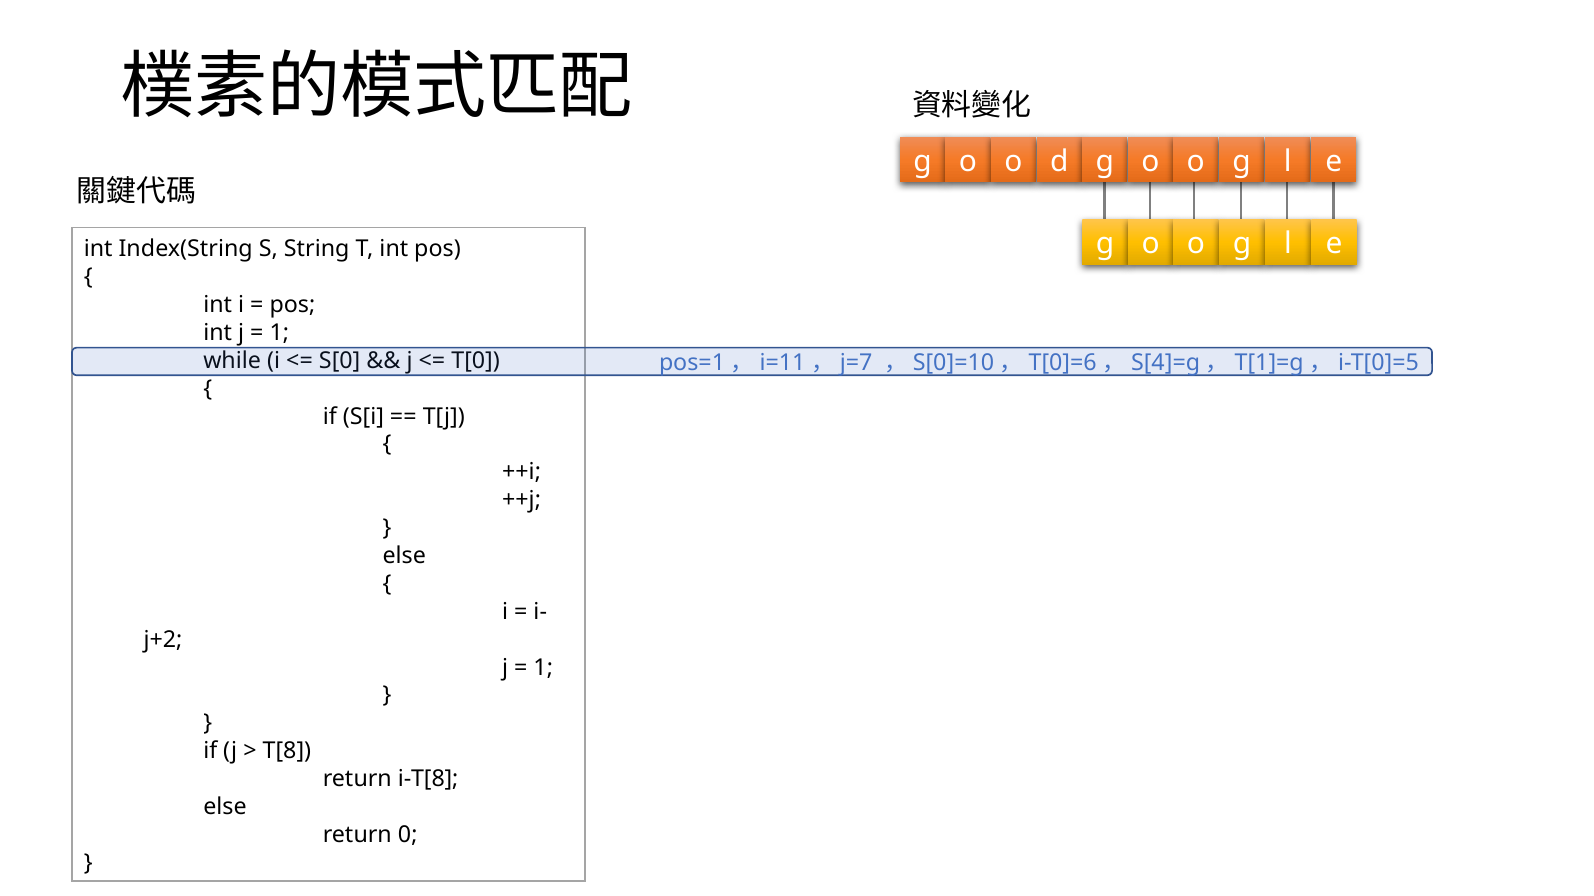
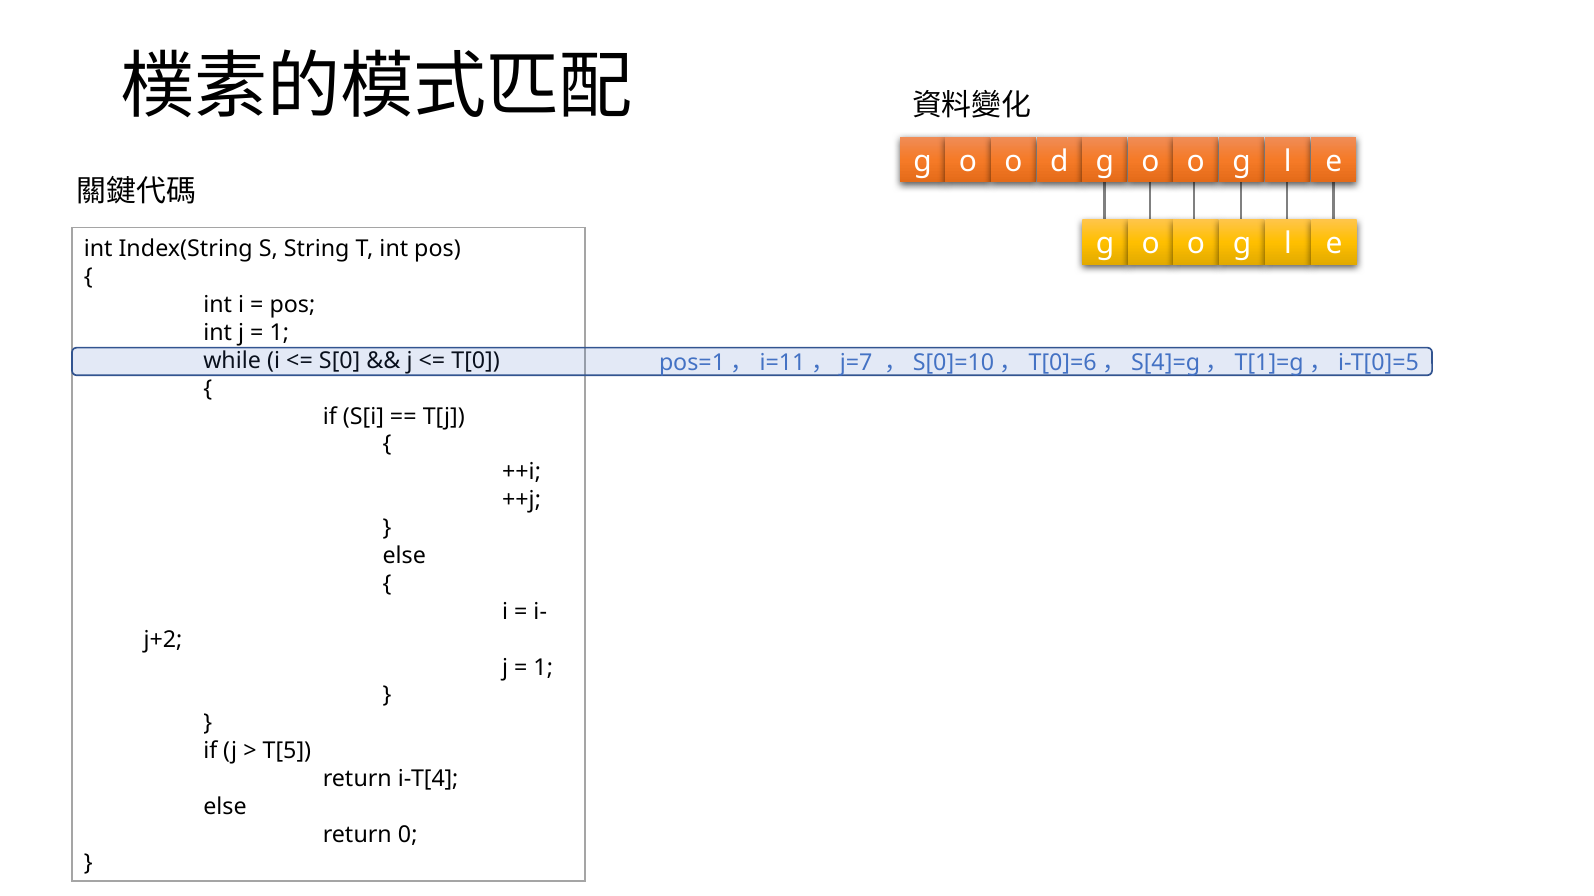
T[8: T[8 -> T[5 (287, 752)
i-T[8: i-T[8 -> i-T[4 (428, 780)
